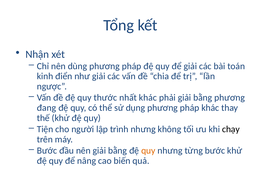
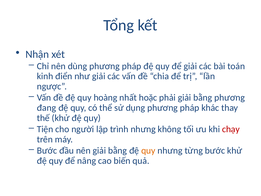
thước: thước -> hoàng (105, 98)
nhất khác: khác -> hoặc (148, 98)
chạy colour: black -> red (231, 129)
